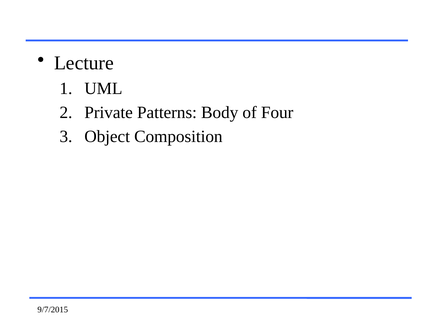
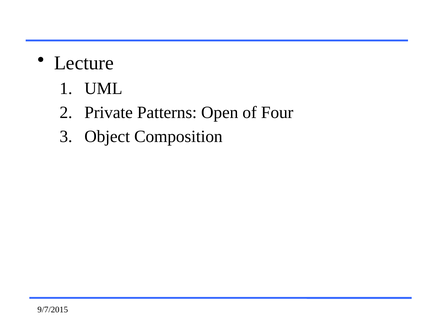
Body: Body -> Open (220, 112)
